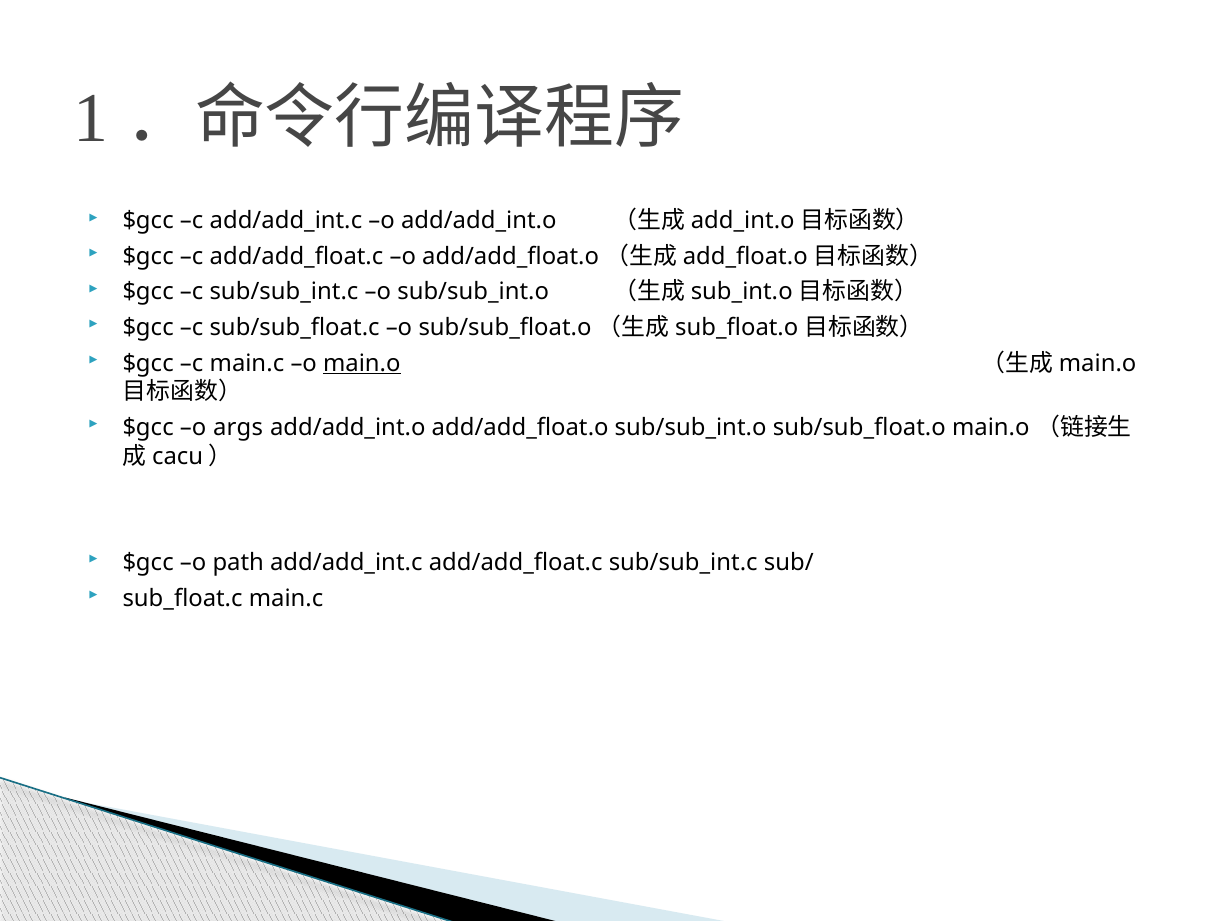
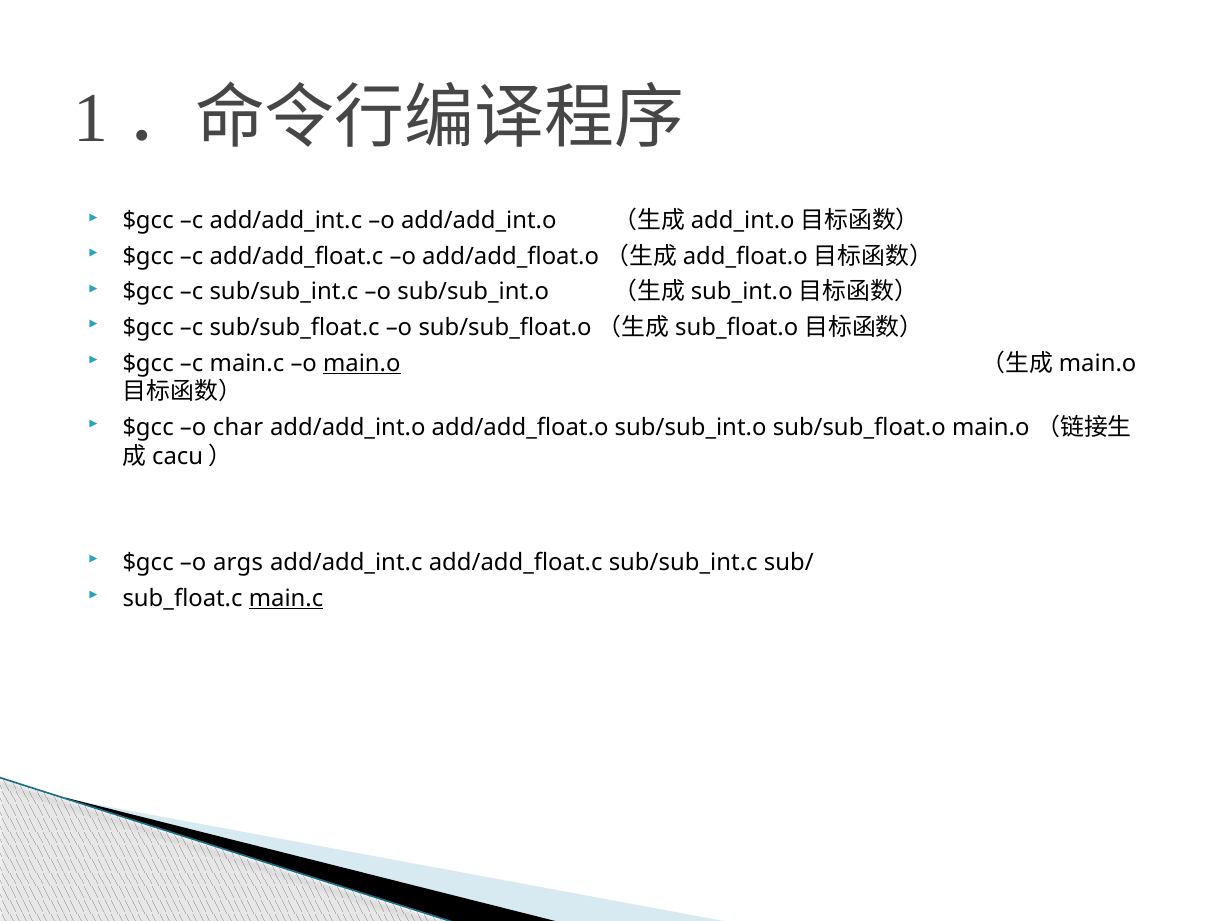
args: args -> char (238, 427)
path: path -> args (238, 562)
main.c underline: none -> present (286, 598)
